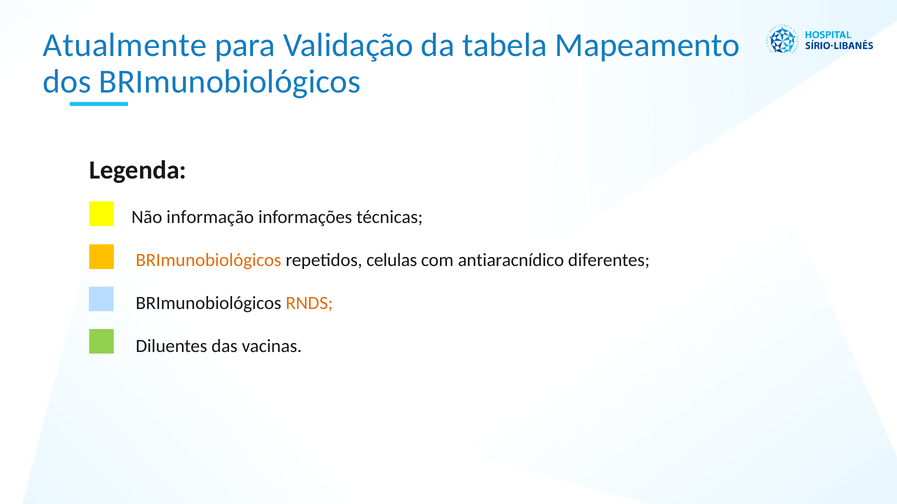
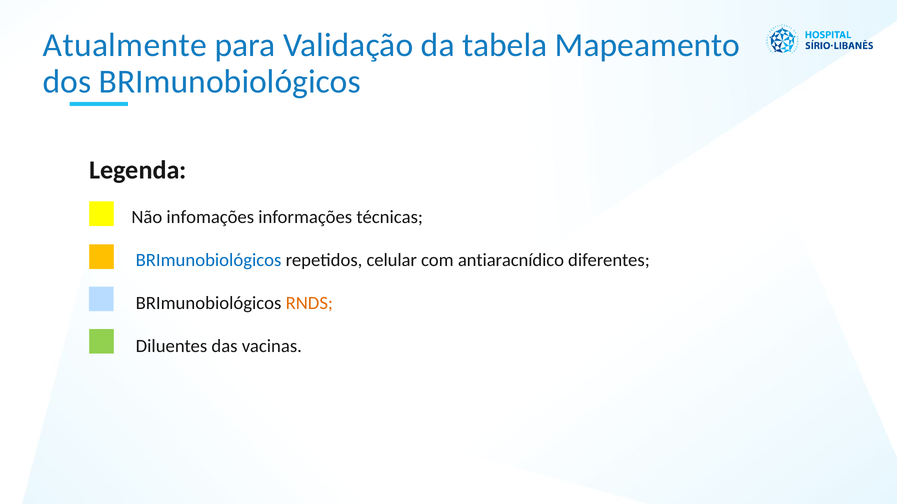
informação: informação -> infomações (210, 217)
BRImunobiológicos colour: orange -> blue (209, 260)
celulas: celulas -> celular (392, 260)
